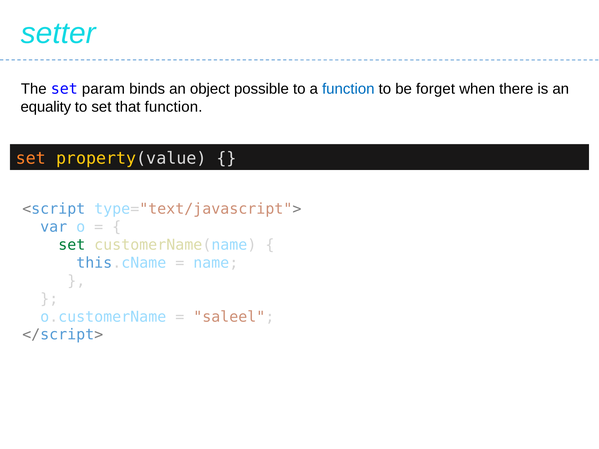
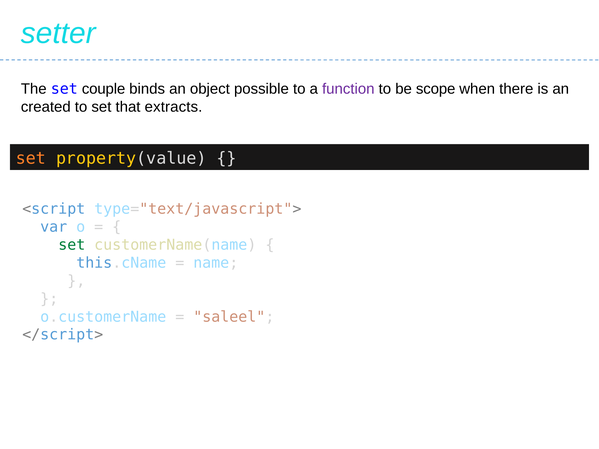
param: param -> couple (104, 89)
function colour: blue -> purple (348, 89)
forget: forget -> scope (436, 89)
equality: equality -> created (46, 107)
that function: function -> extracts (174, 107)
